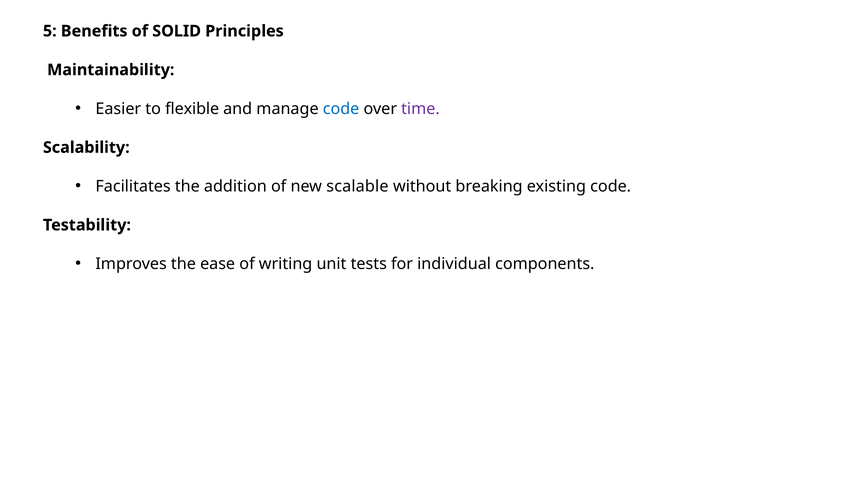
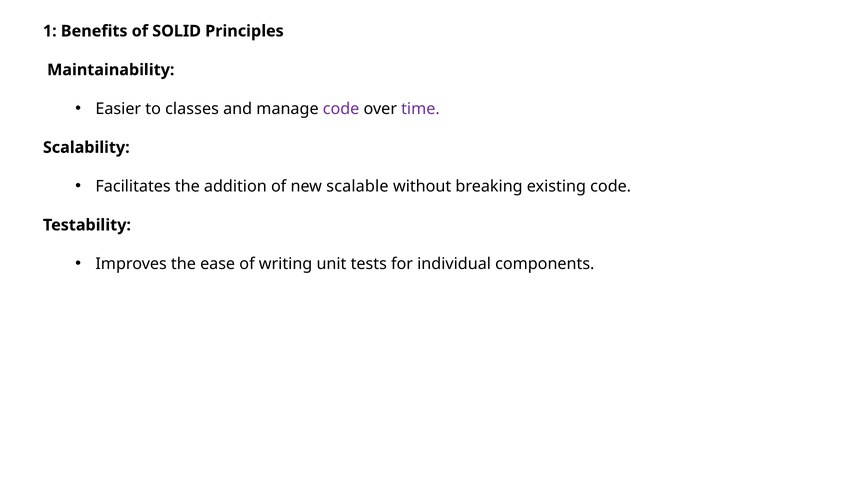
5: 5 -> 1 (50, 31)
flexible: flexible -> classes (192, 109)
code colour: blue -> purple (341, 109)
